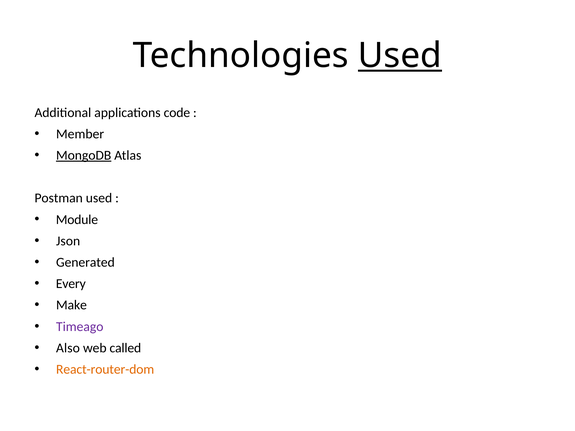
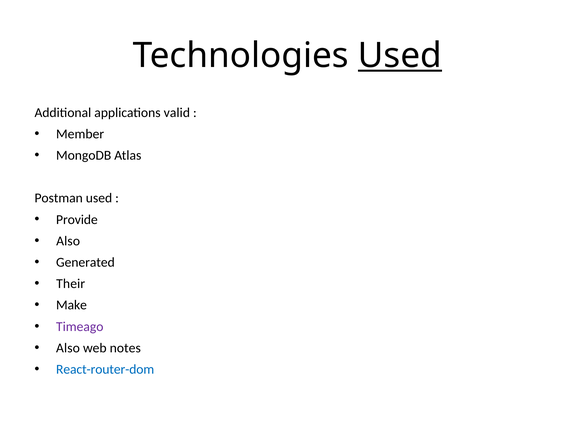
code: code -> valid (177, 113)
MongoDB underline: present -> none (84, 155)
Module: Module -> Provide (77, 220)
Json: Json -> Also (68, 241)
Every: Every -> Their (71, 284)
called: called -> notes (125, 348)
React-router-dom colour: orange -> blue (105, 370)
